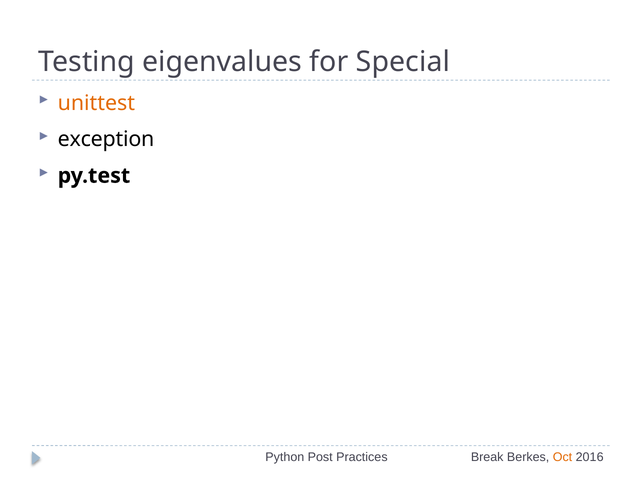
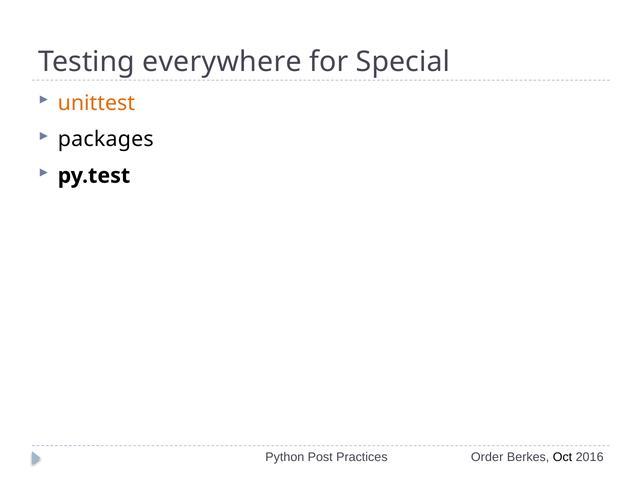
eigenvalues: eigenvalues -> everywhere (222, 62)
exception: exception -> packages (106, 139)
Break: Break -> Order (487, 458)
Oct colour: orange -> black (563, 458)
